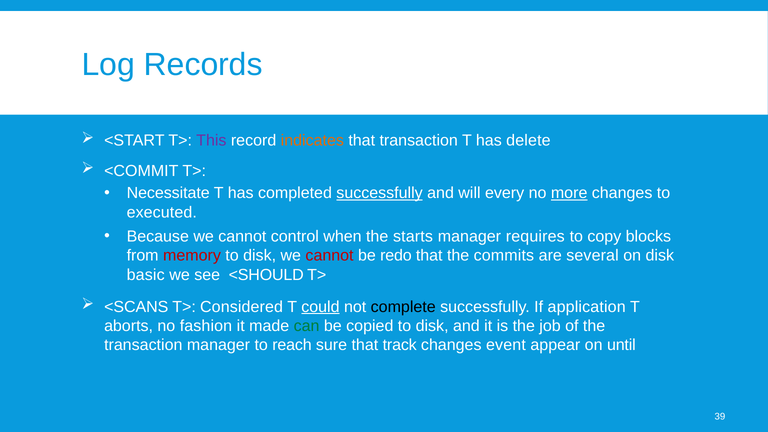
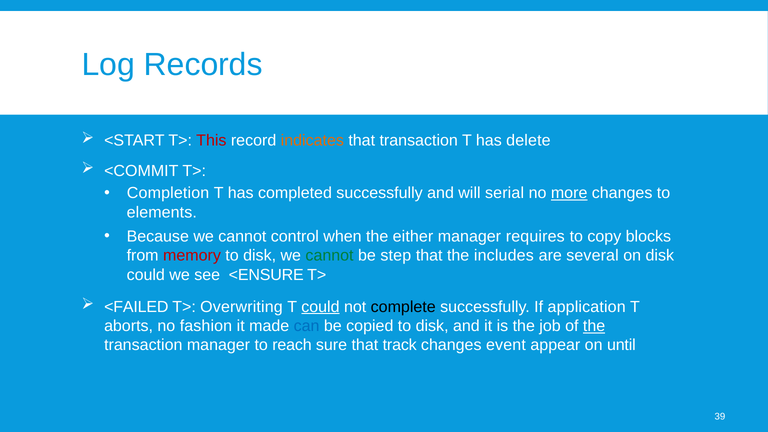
This colour: purple -> red (211, 140)
Necessitate: Necessitate -> Completion (168, 193)
successfully underline: present -> none (380, 193)
every: every -> serial (505, 193)
executed: executed -> elements (162, 212)
starts: starts -> either (413, 236)
cannot colour: red -> green (330, 256)
redo: redo -> step (396, 256)
commits: commits -> includes (504, 256)
basic: basic -> could (146, 275)
<SHOULD: <SHOULD -> <ENSURE (266, 275)
<SCANS: <SCANS -> <FAILED (136, 307)
Considered: Considered -> Overwriting (242, 307)
can colour: green -> blue (307, 326)
the underline: none -> present (594, 326)
